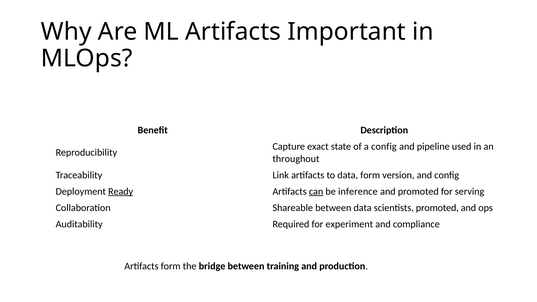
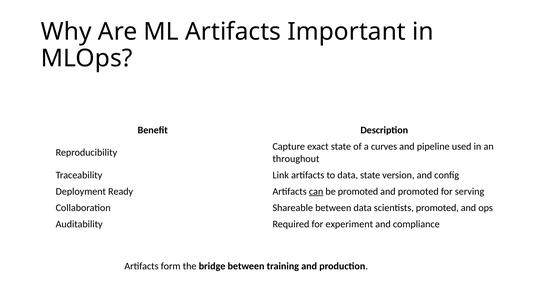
a config: config -> curves (384, 146)
data form: form -> state (370, 175)
Ready underline: present -> none (121, 191)
be inference: inference -> promoted (358, 191)
